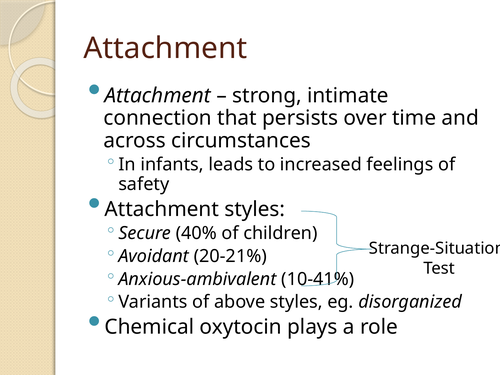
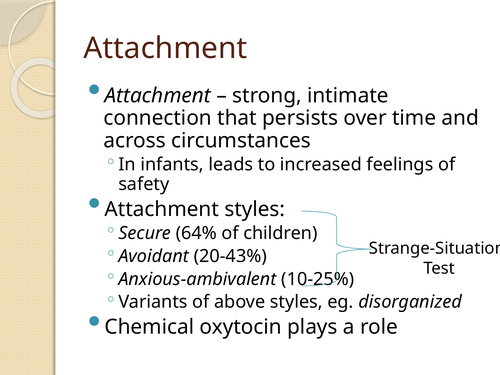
40%: 40% -> 64% (196, 233)
20-21%: 20-21% -> 20-43% (230, 256)
10-41%: 10-41% -> 10-25% (318, 279)
